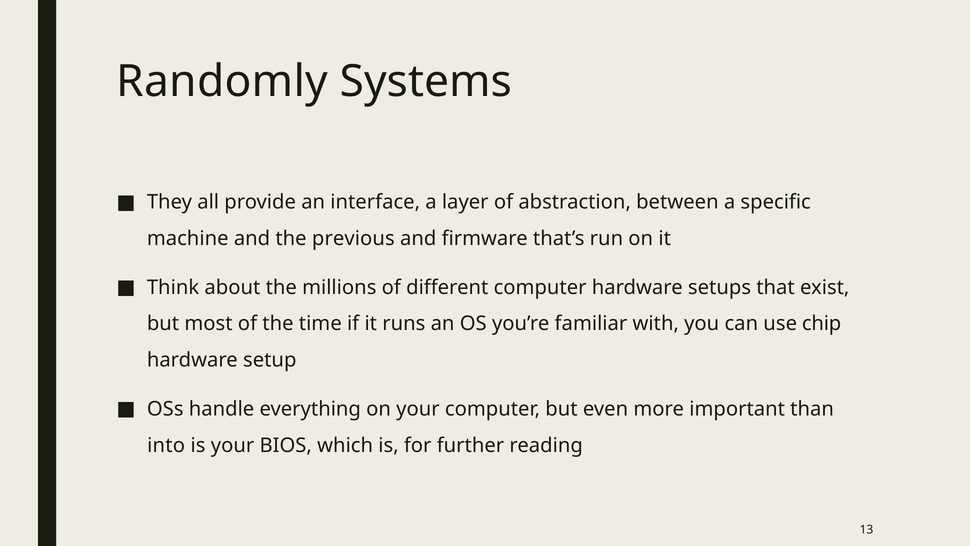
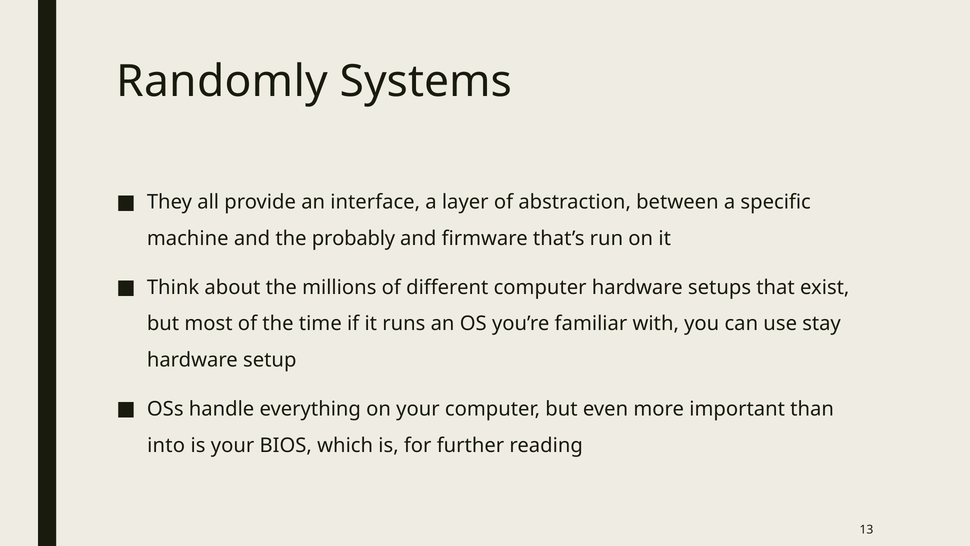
previous: previous -> probably (353, 239)
chip: chip -> stay (822, 324)
